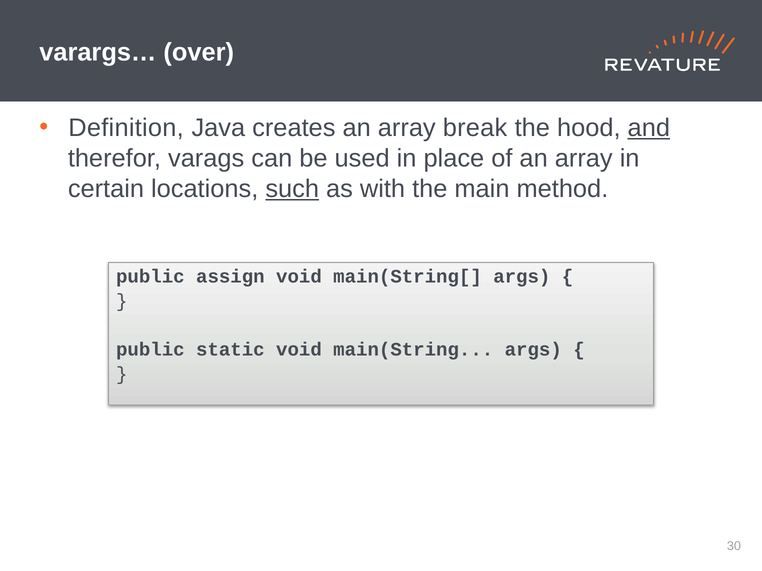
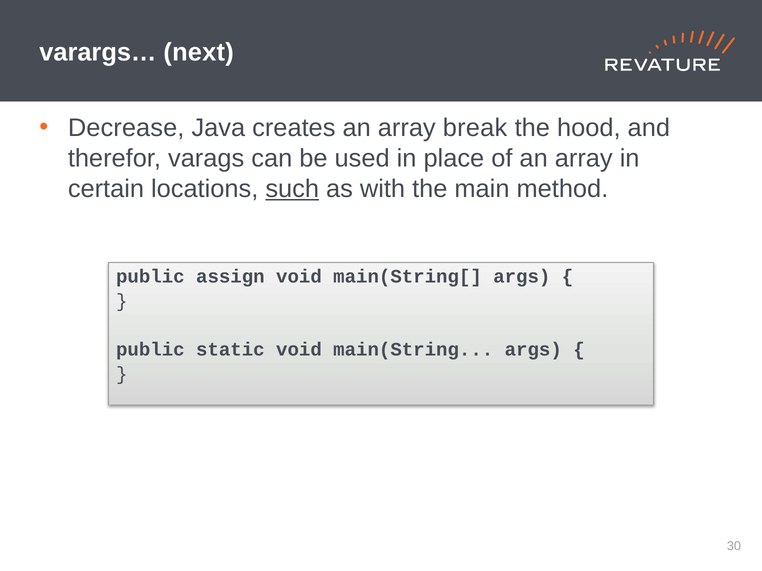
over: over -> next (199, 52)
Definition: Definition -> Decrease (126, 128)
and underline: present -> none (649, 128)
